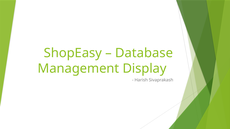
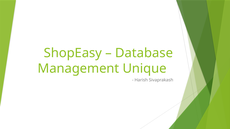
Display: Display -> Unique (144, 69)
